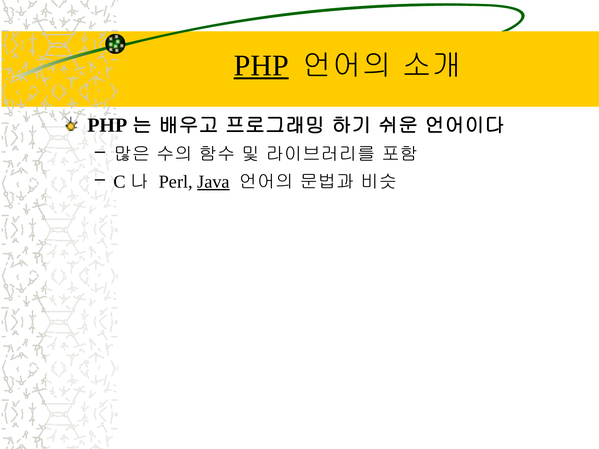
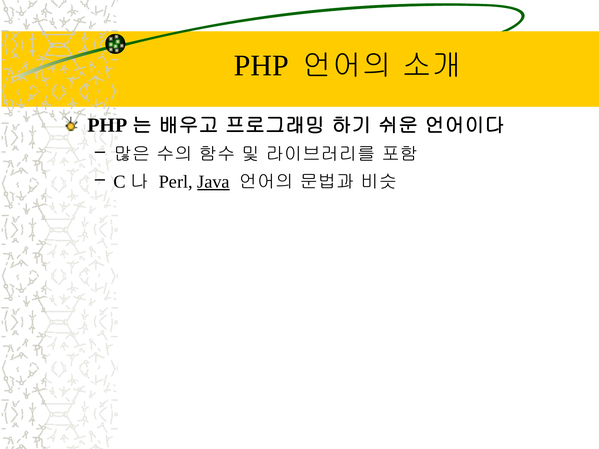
PHP underline: present -> none (261, 66)
